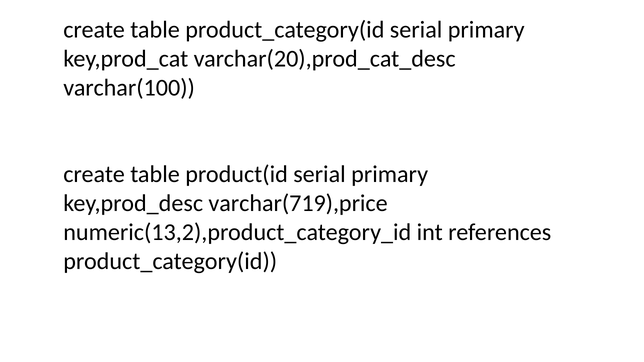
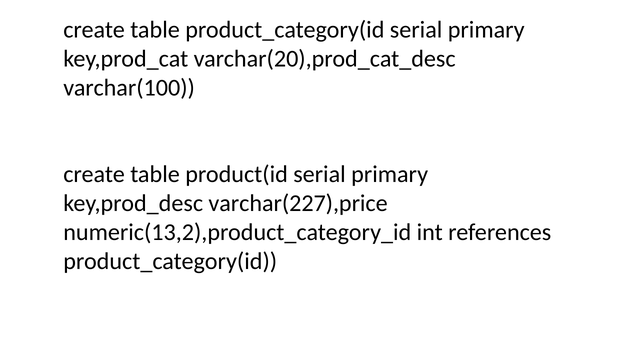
varchar(719),price: varchar(719),price -> varchar(227),price (298, 204)
